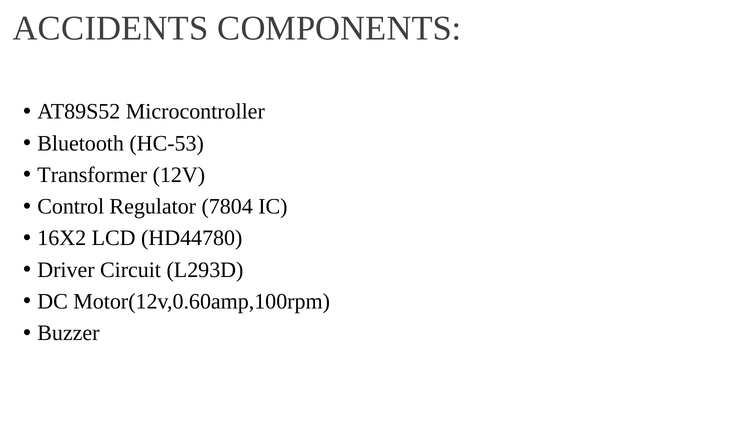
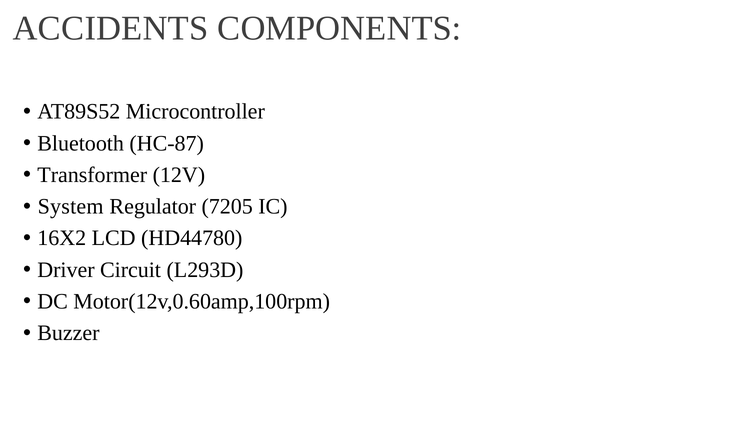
HC-53: HC-53 -> HC-87 (167, 143)
Control: Control -> System (71, 206)
7804: 7804 -> 7205 (227, 206)
